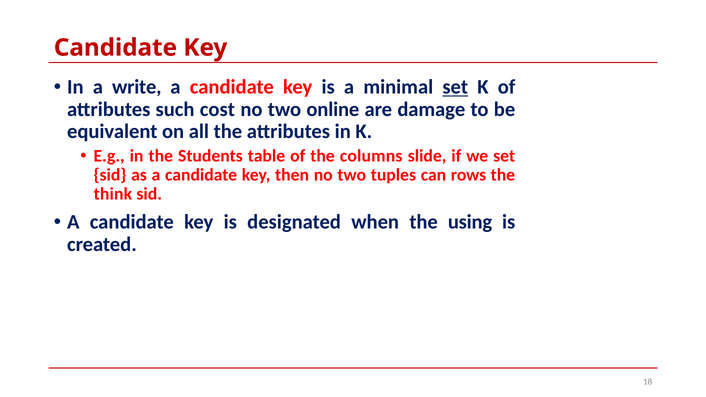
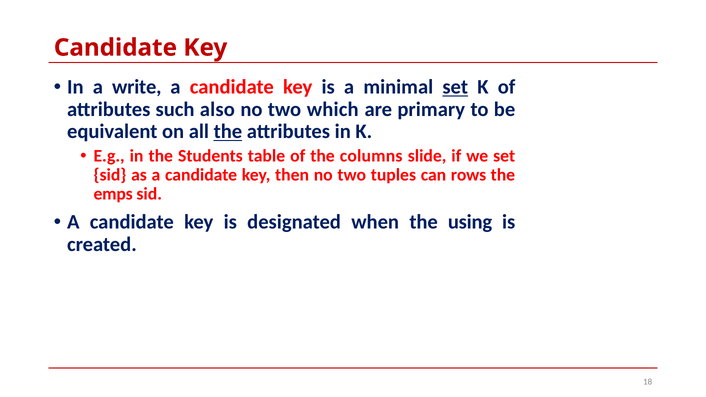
cost: cost -> also (217, 109)
online: online -> which (333, 109)
damage: damage -> primary (431, 109)
the underline: none -> present (228, 132)
think: think -> emps (113, 194)
